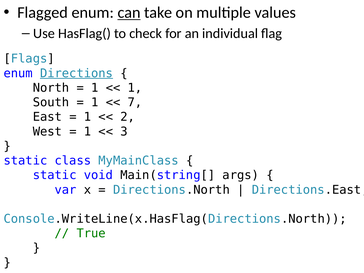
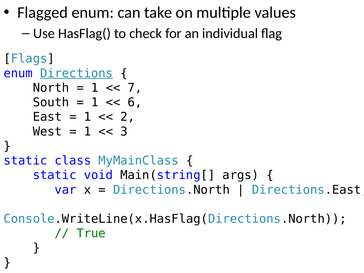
can underline: present -> none (129, 13)
1: 1 -> 7 (135, 88)
7: 7 -> 6 (135, 102)
